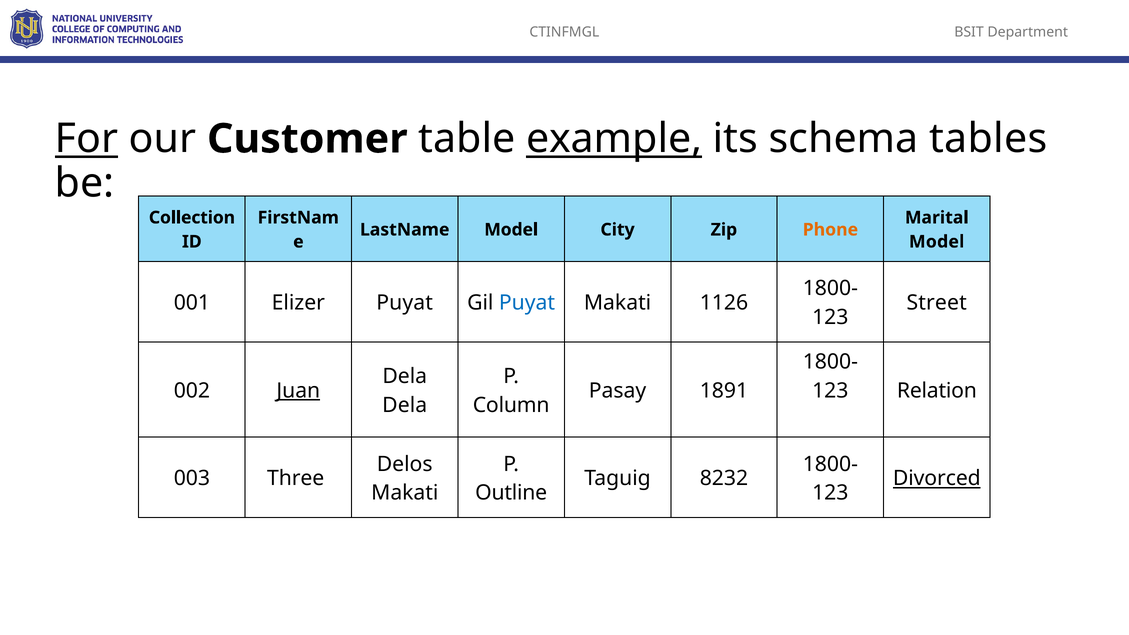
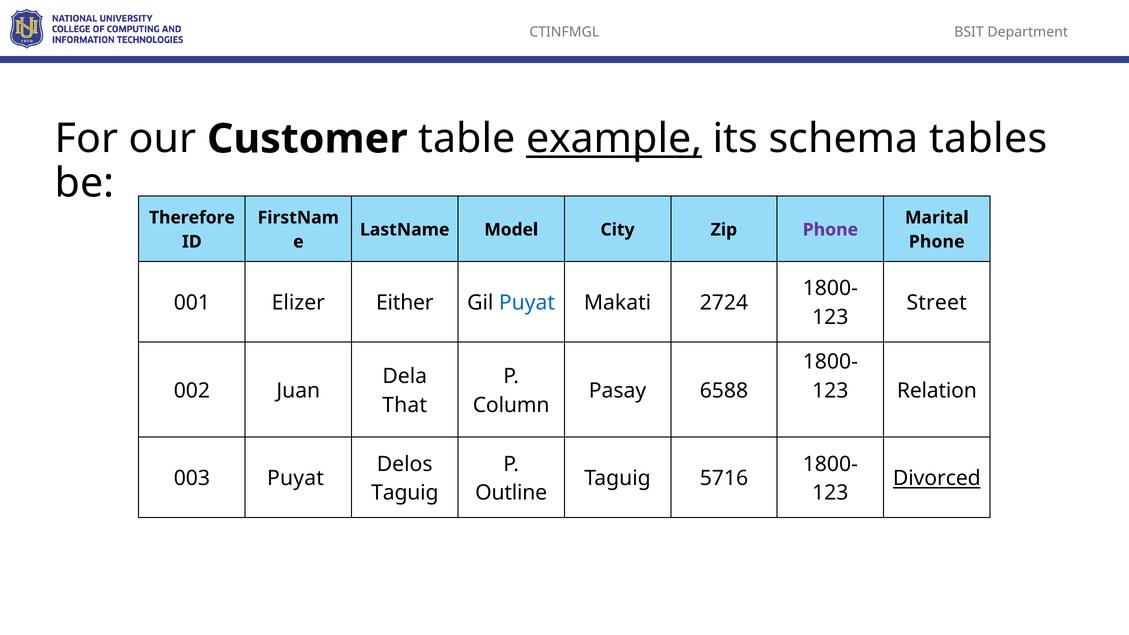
For underline: present -> none (87, 139)
Collection: Collection -> Therefore (192, 218)
Phone colour: orange -> purple (830, 230)
Model: Model -> Phone (937, 242)
Elizer Puyat: Puyat -> Either (405, 303)
1126: 1126 -> 2724 (724, 303)
Juan underline: present -> none (298, 391)
1891: 1891 -> 6588 (724, 391)
Dela: Dela -> That (405, 405)
003 Three: Three -> Puyat (296, 479)
8232: 8232 -> 5716 (724, 479)
Makati: Makati -> Taguig (405, 493)
